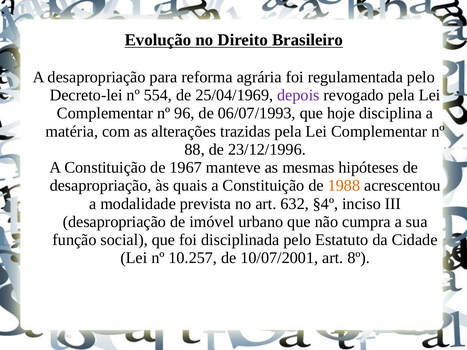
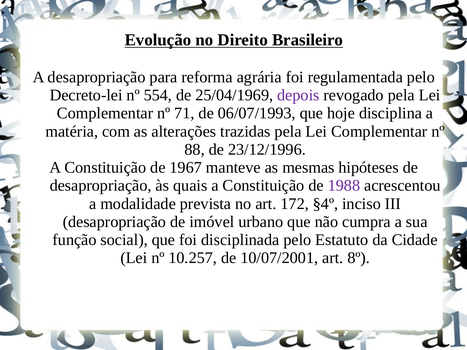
96: 96 -> 71 (184, 113)
1988 colour: orange -> purple (344, 186)
632: 632 -> 172 (295, 204)
